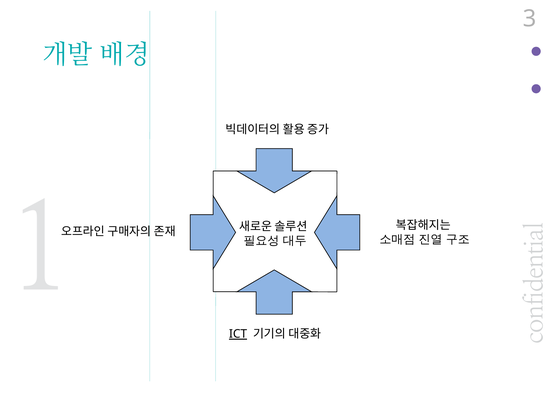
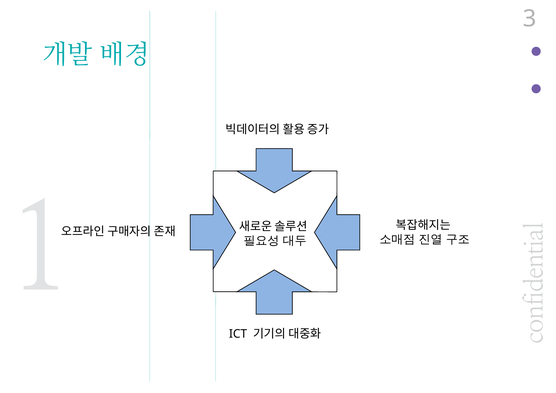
ICT underline: present -> none (238, 334)
